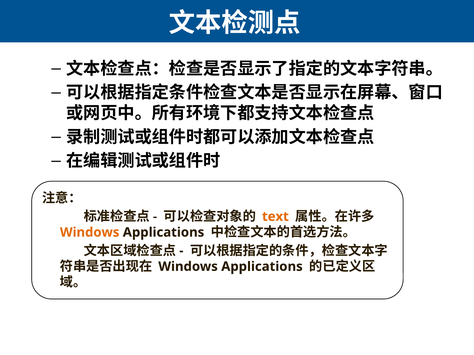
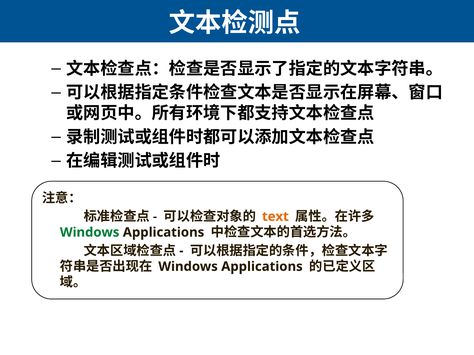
Windows colour: orange -> green (90, 233)
